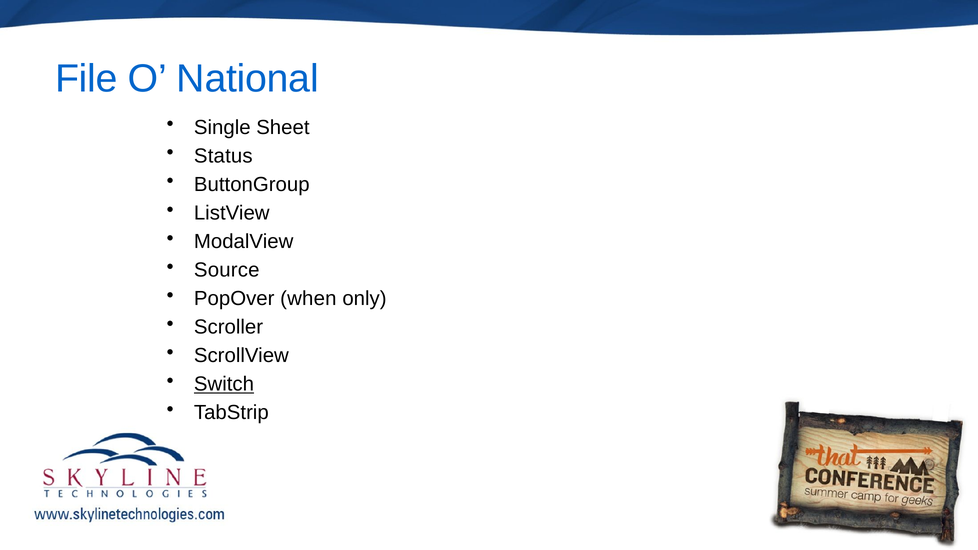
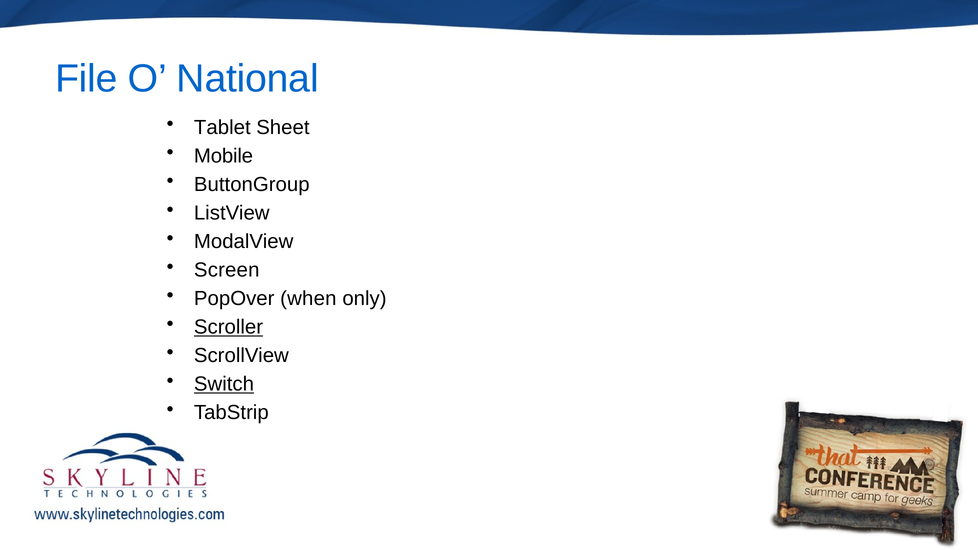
Single: Single -> Tablet (222, 128)
Status: Status -> Mobile (224, 156)
Source: Source -> Screen (227, 270)
Scroller underline: none -> present (229, 327)
